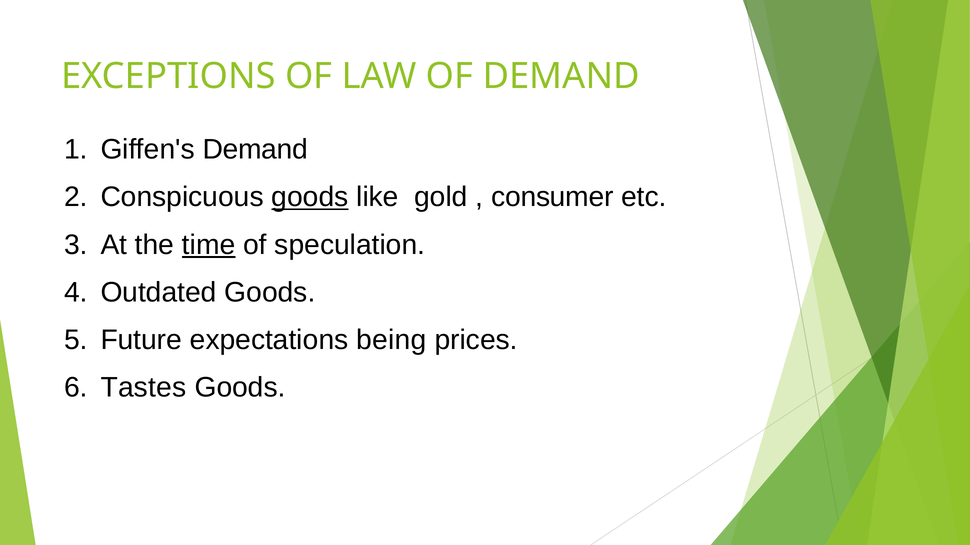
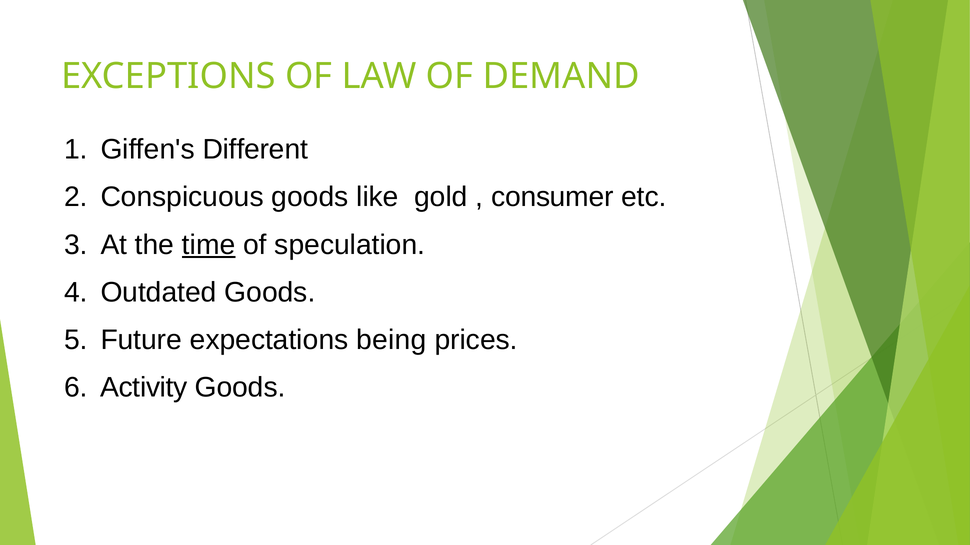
Giffen's Demand: Demand -> Different (255, 150)
goods underline: present -> none (310, 197)
Tastes: Tastes -> Activity (144, 388)
